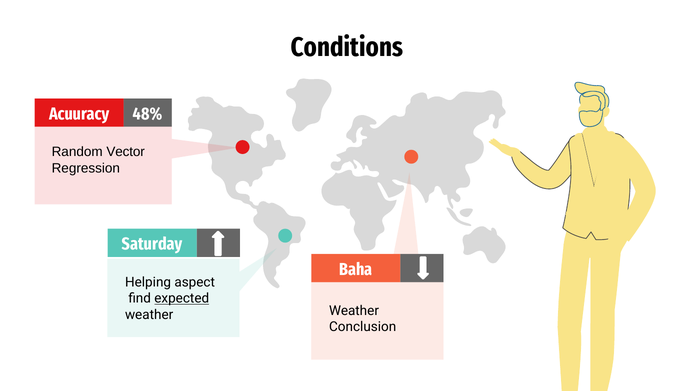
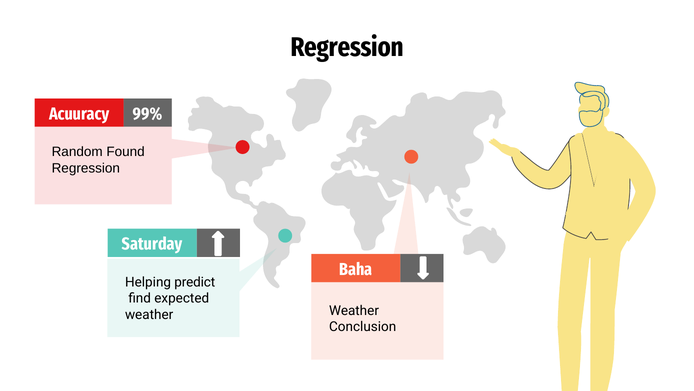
Conditions: Conditions -> Regression (347, 47)
48%: 48% -> 99% (148, 114)
Vector: Vector -> Found (126, 152)
aspect: aspect -> predict (195, 282)
expected underline: present -> none (182, 298)
